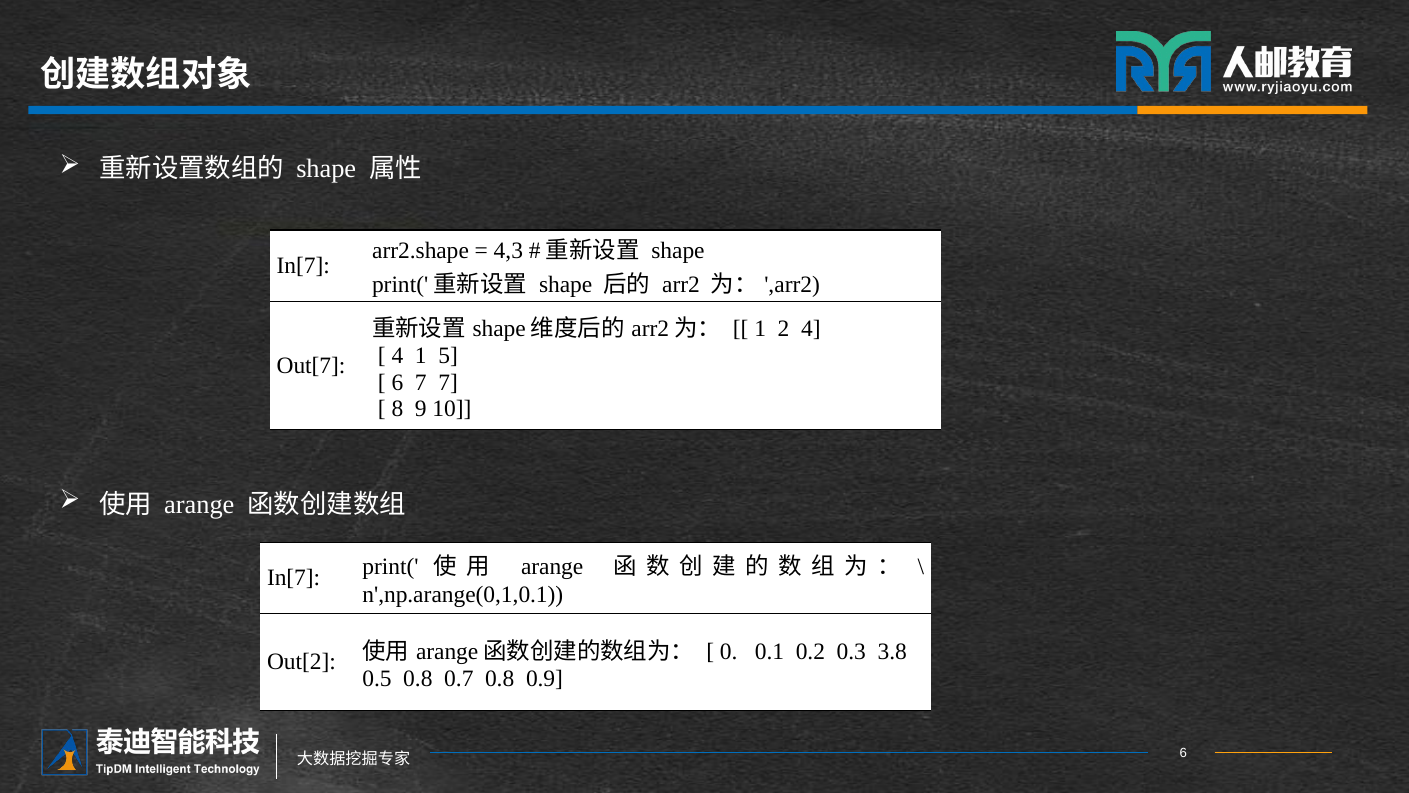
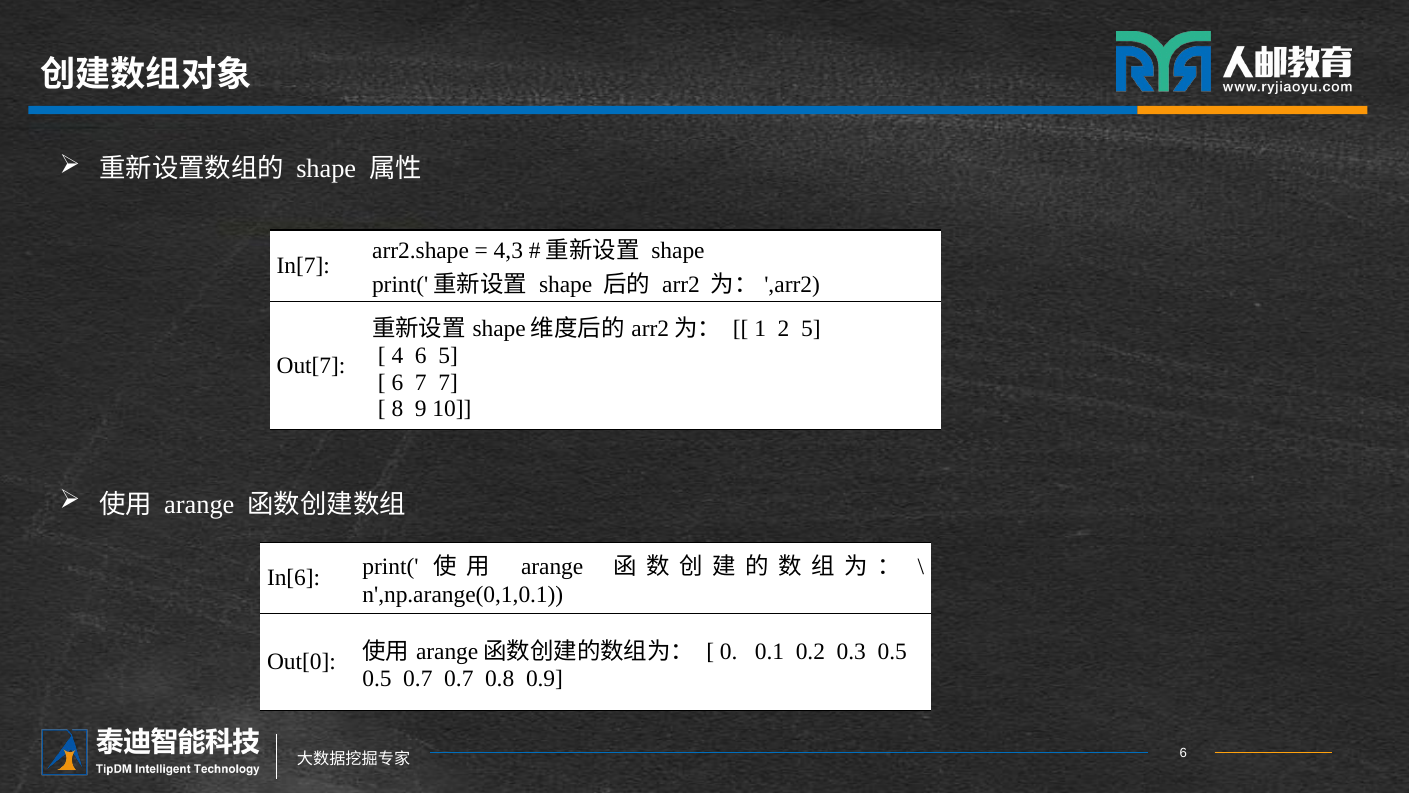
2 4: 4 -> 5 (811, 328)
4 1: 1 -> 6 (421, 356)
In[7: In[7 -> In[6 (294, 578)
Out[2: Out[2 -> Out[0 (301, 662)
0.3 3.8: 3.8 -> 0.5 (892, 651)
0.5 0.8: 0.8 -> 0.7 (418, 679)
